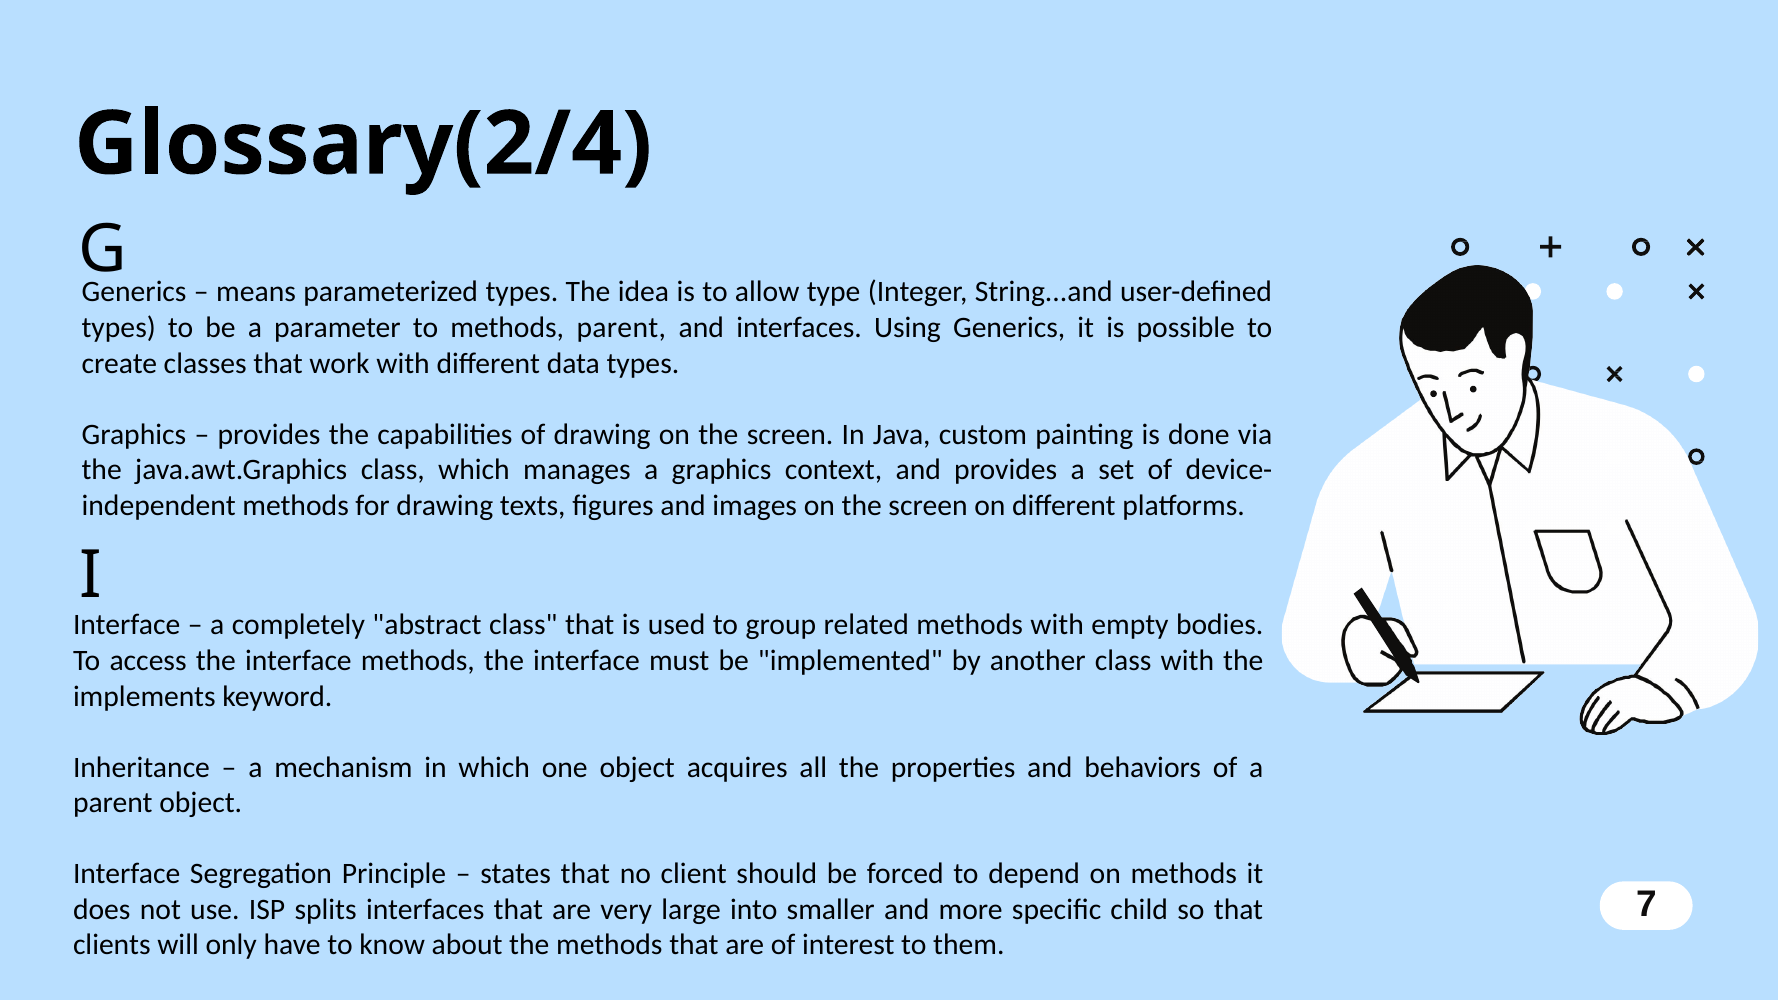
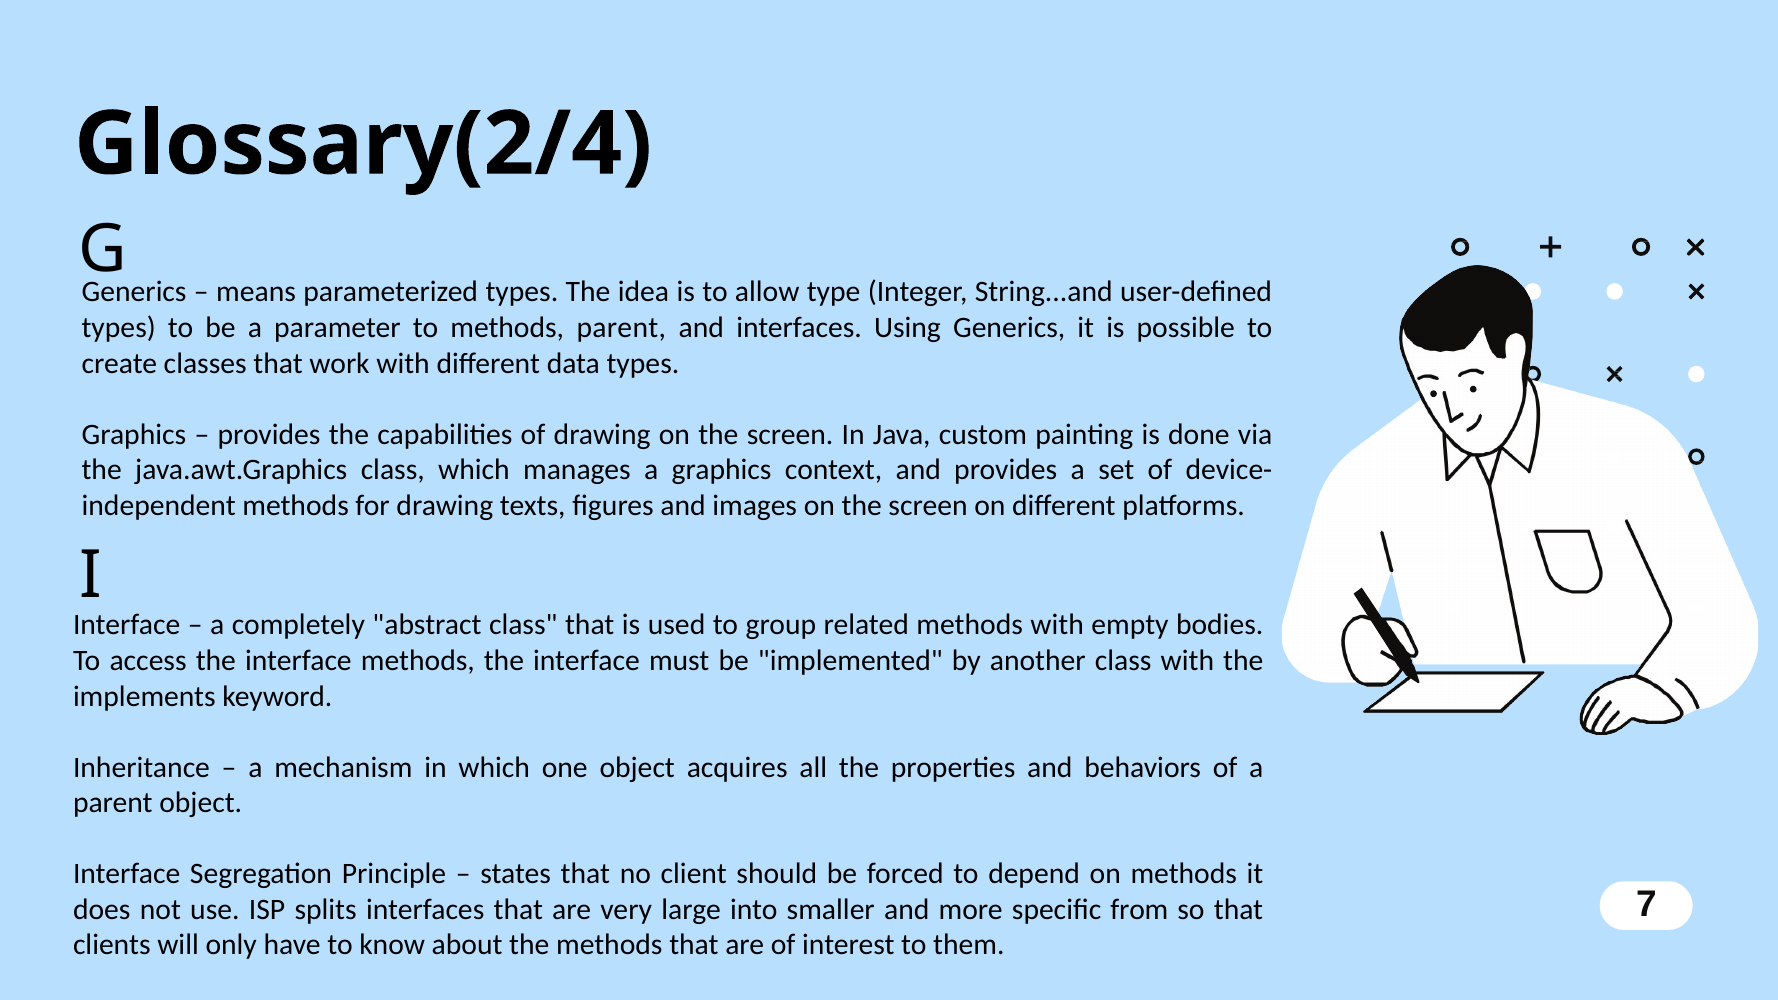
child: child -> from (1139, 910)
